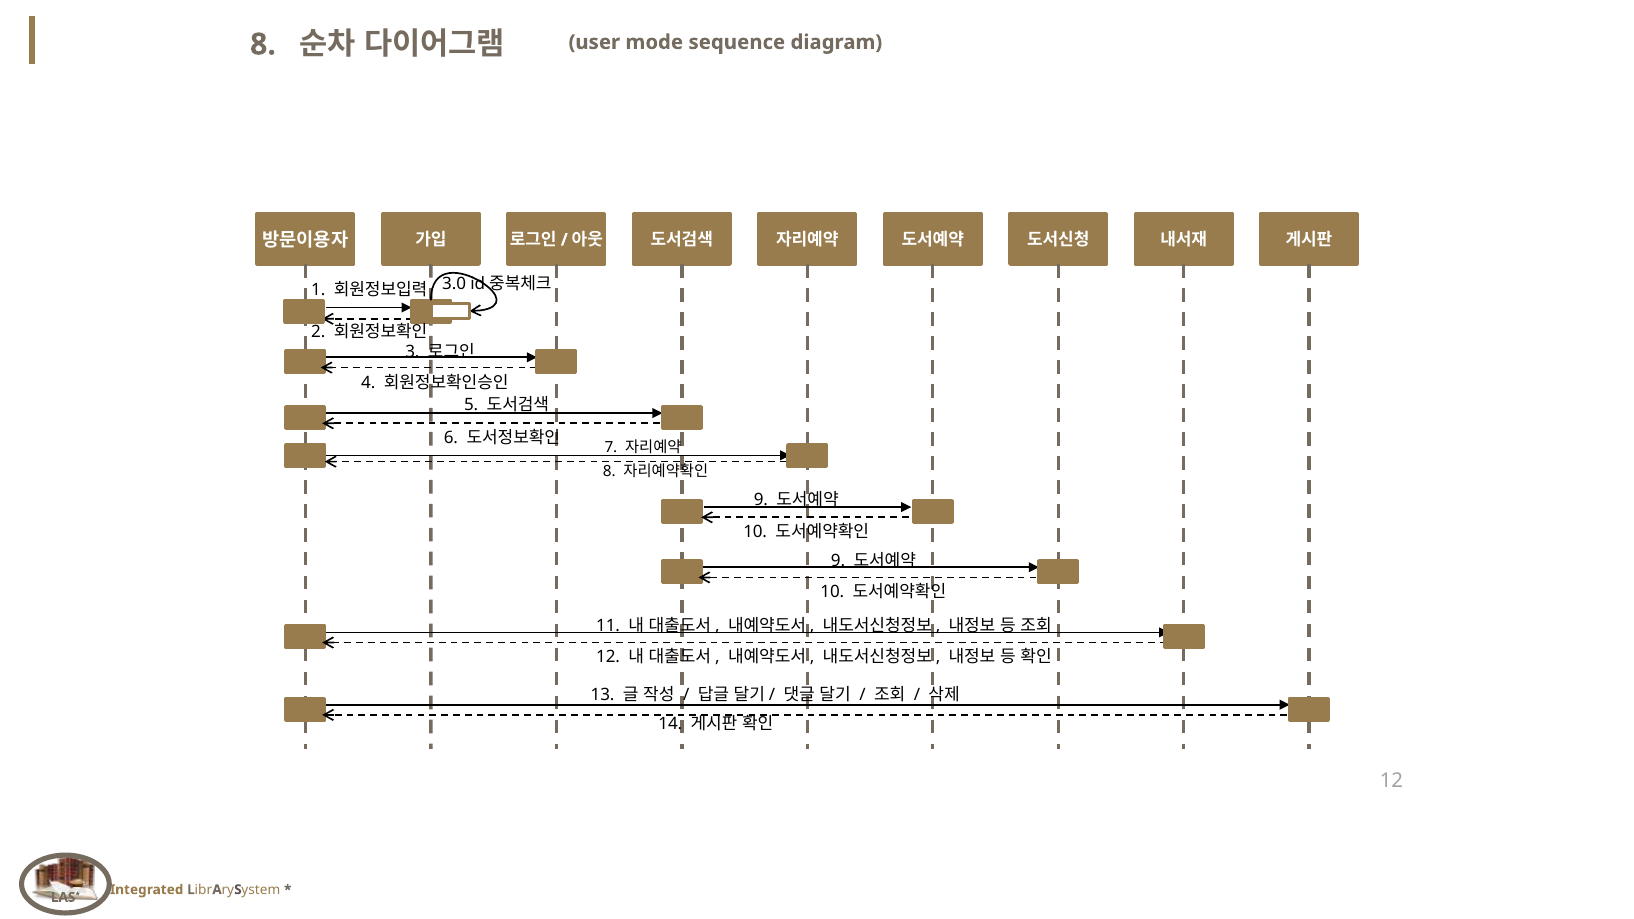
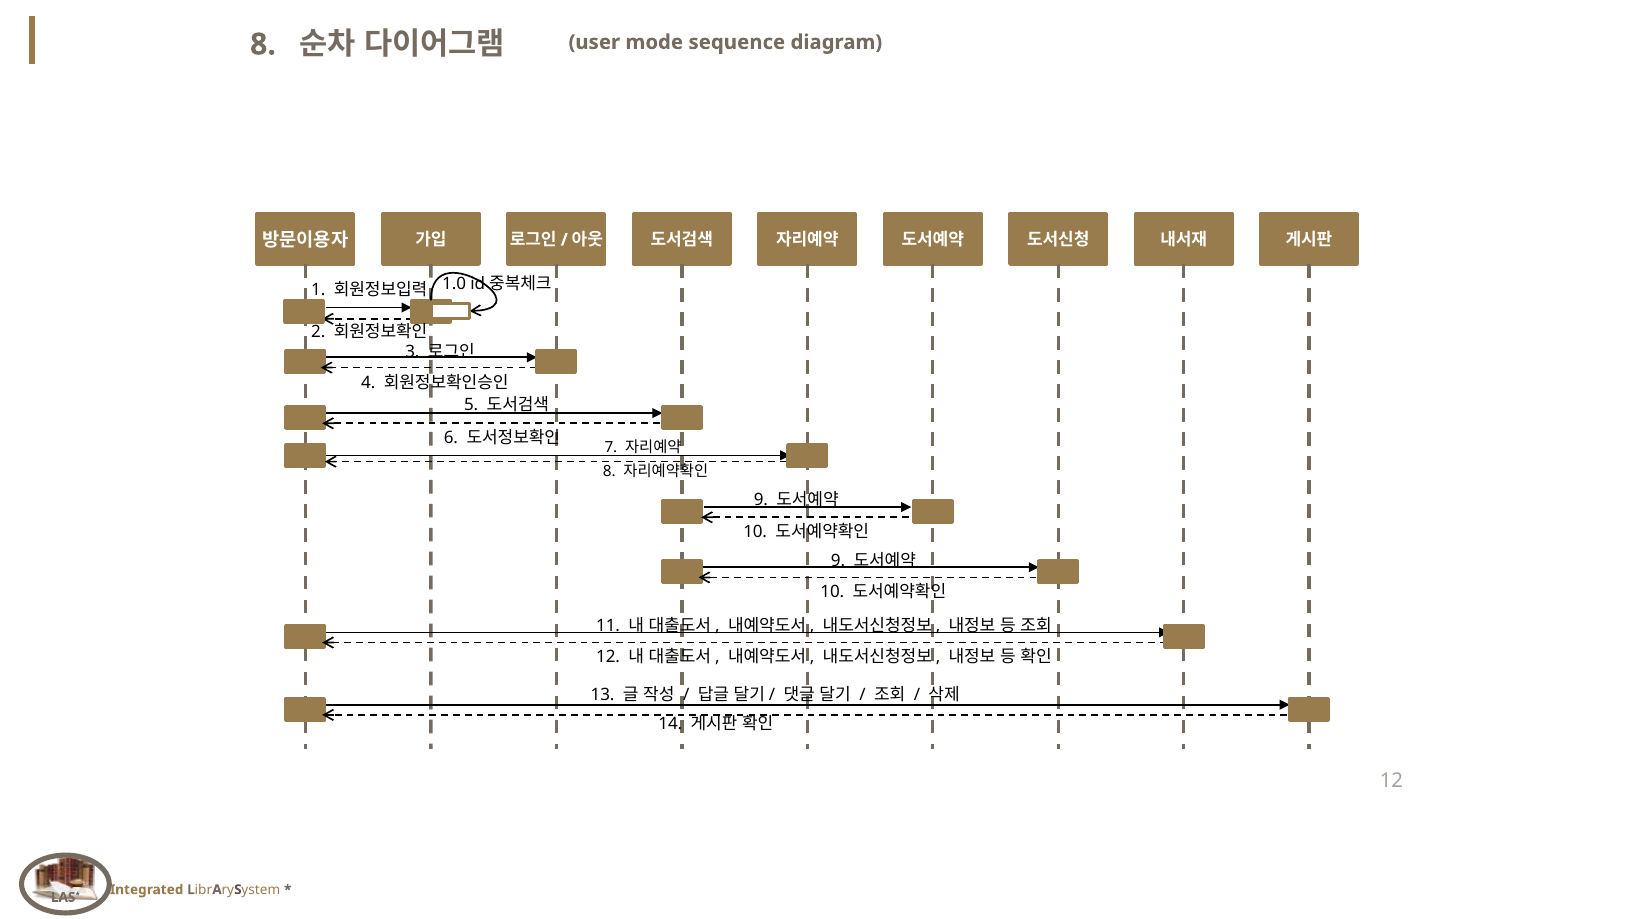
3.0: 3.0 -> 1.0 (454, 284)
